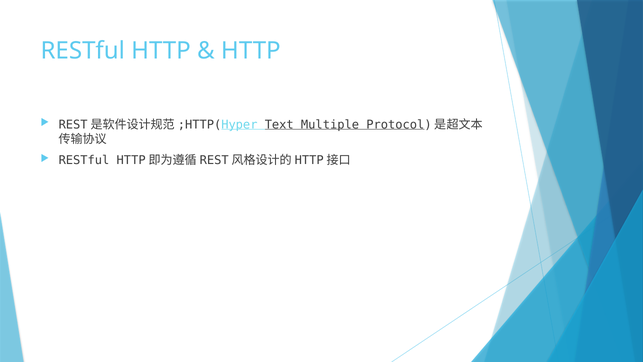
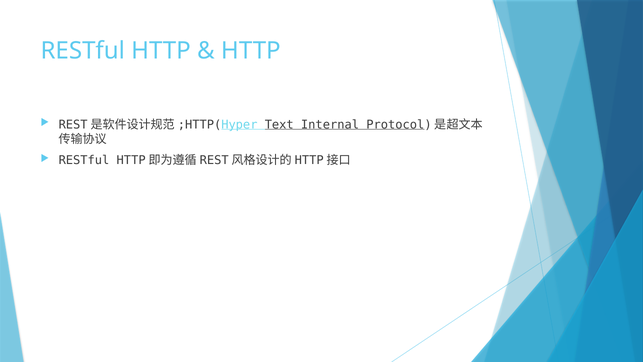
Multiple: Multiple -> Internal (330, 124)
